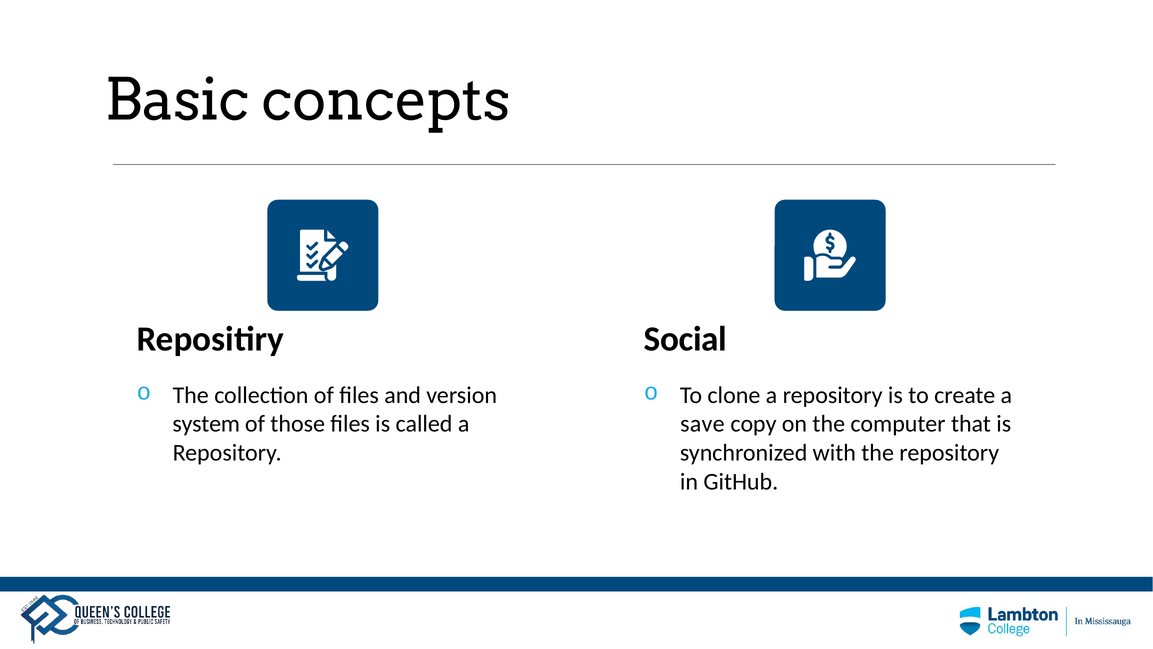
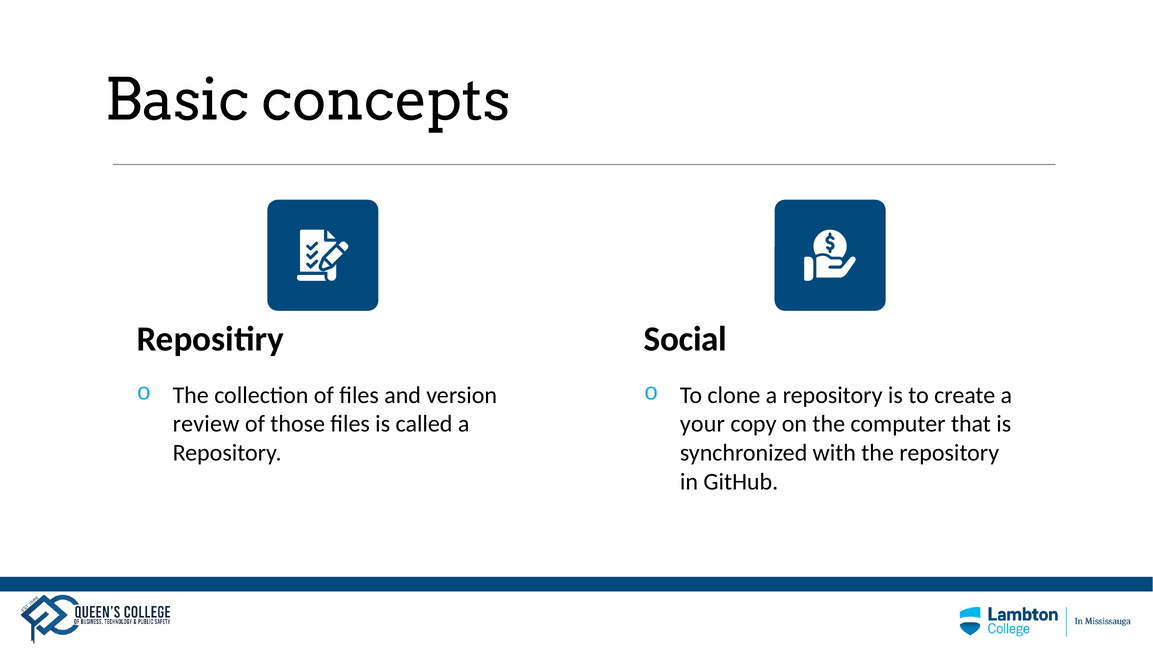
system: system -> review (206, 424)
save: save -> your (702, 424)
